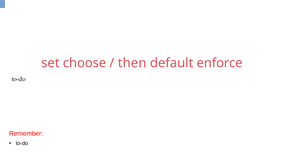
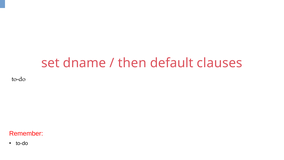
choose: choose -> dname (85, 63)
enforce: enforce -> clauses (220, 63)
